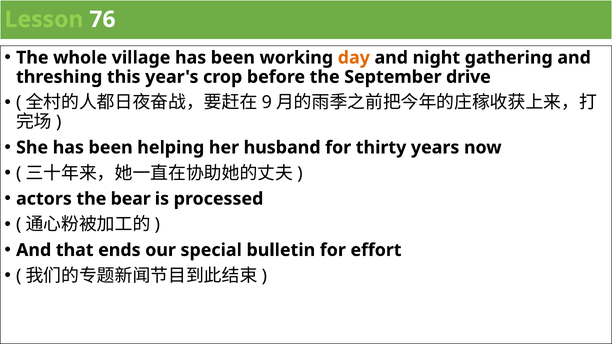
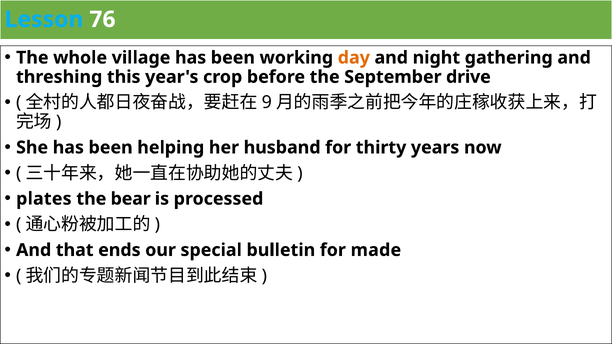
Lesson colour: light green -> light blue (44, 19)
actors: actors -> plates (44, 199)
effort: effort -> made (376, 250)
